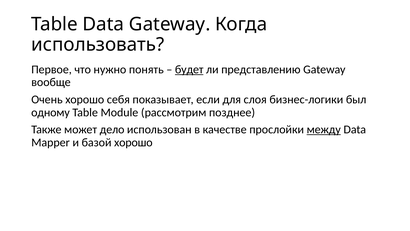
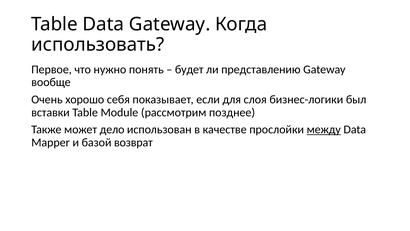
будет underline: present -> none (189, 69)
одному: одному -> вставки (50, 112)
базой хорошо: хорошо -> возврат (133, 142)
